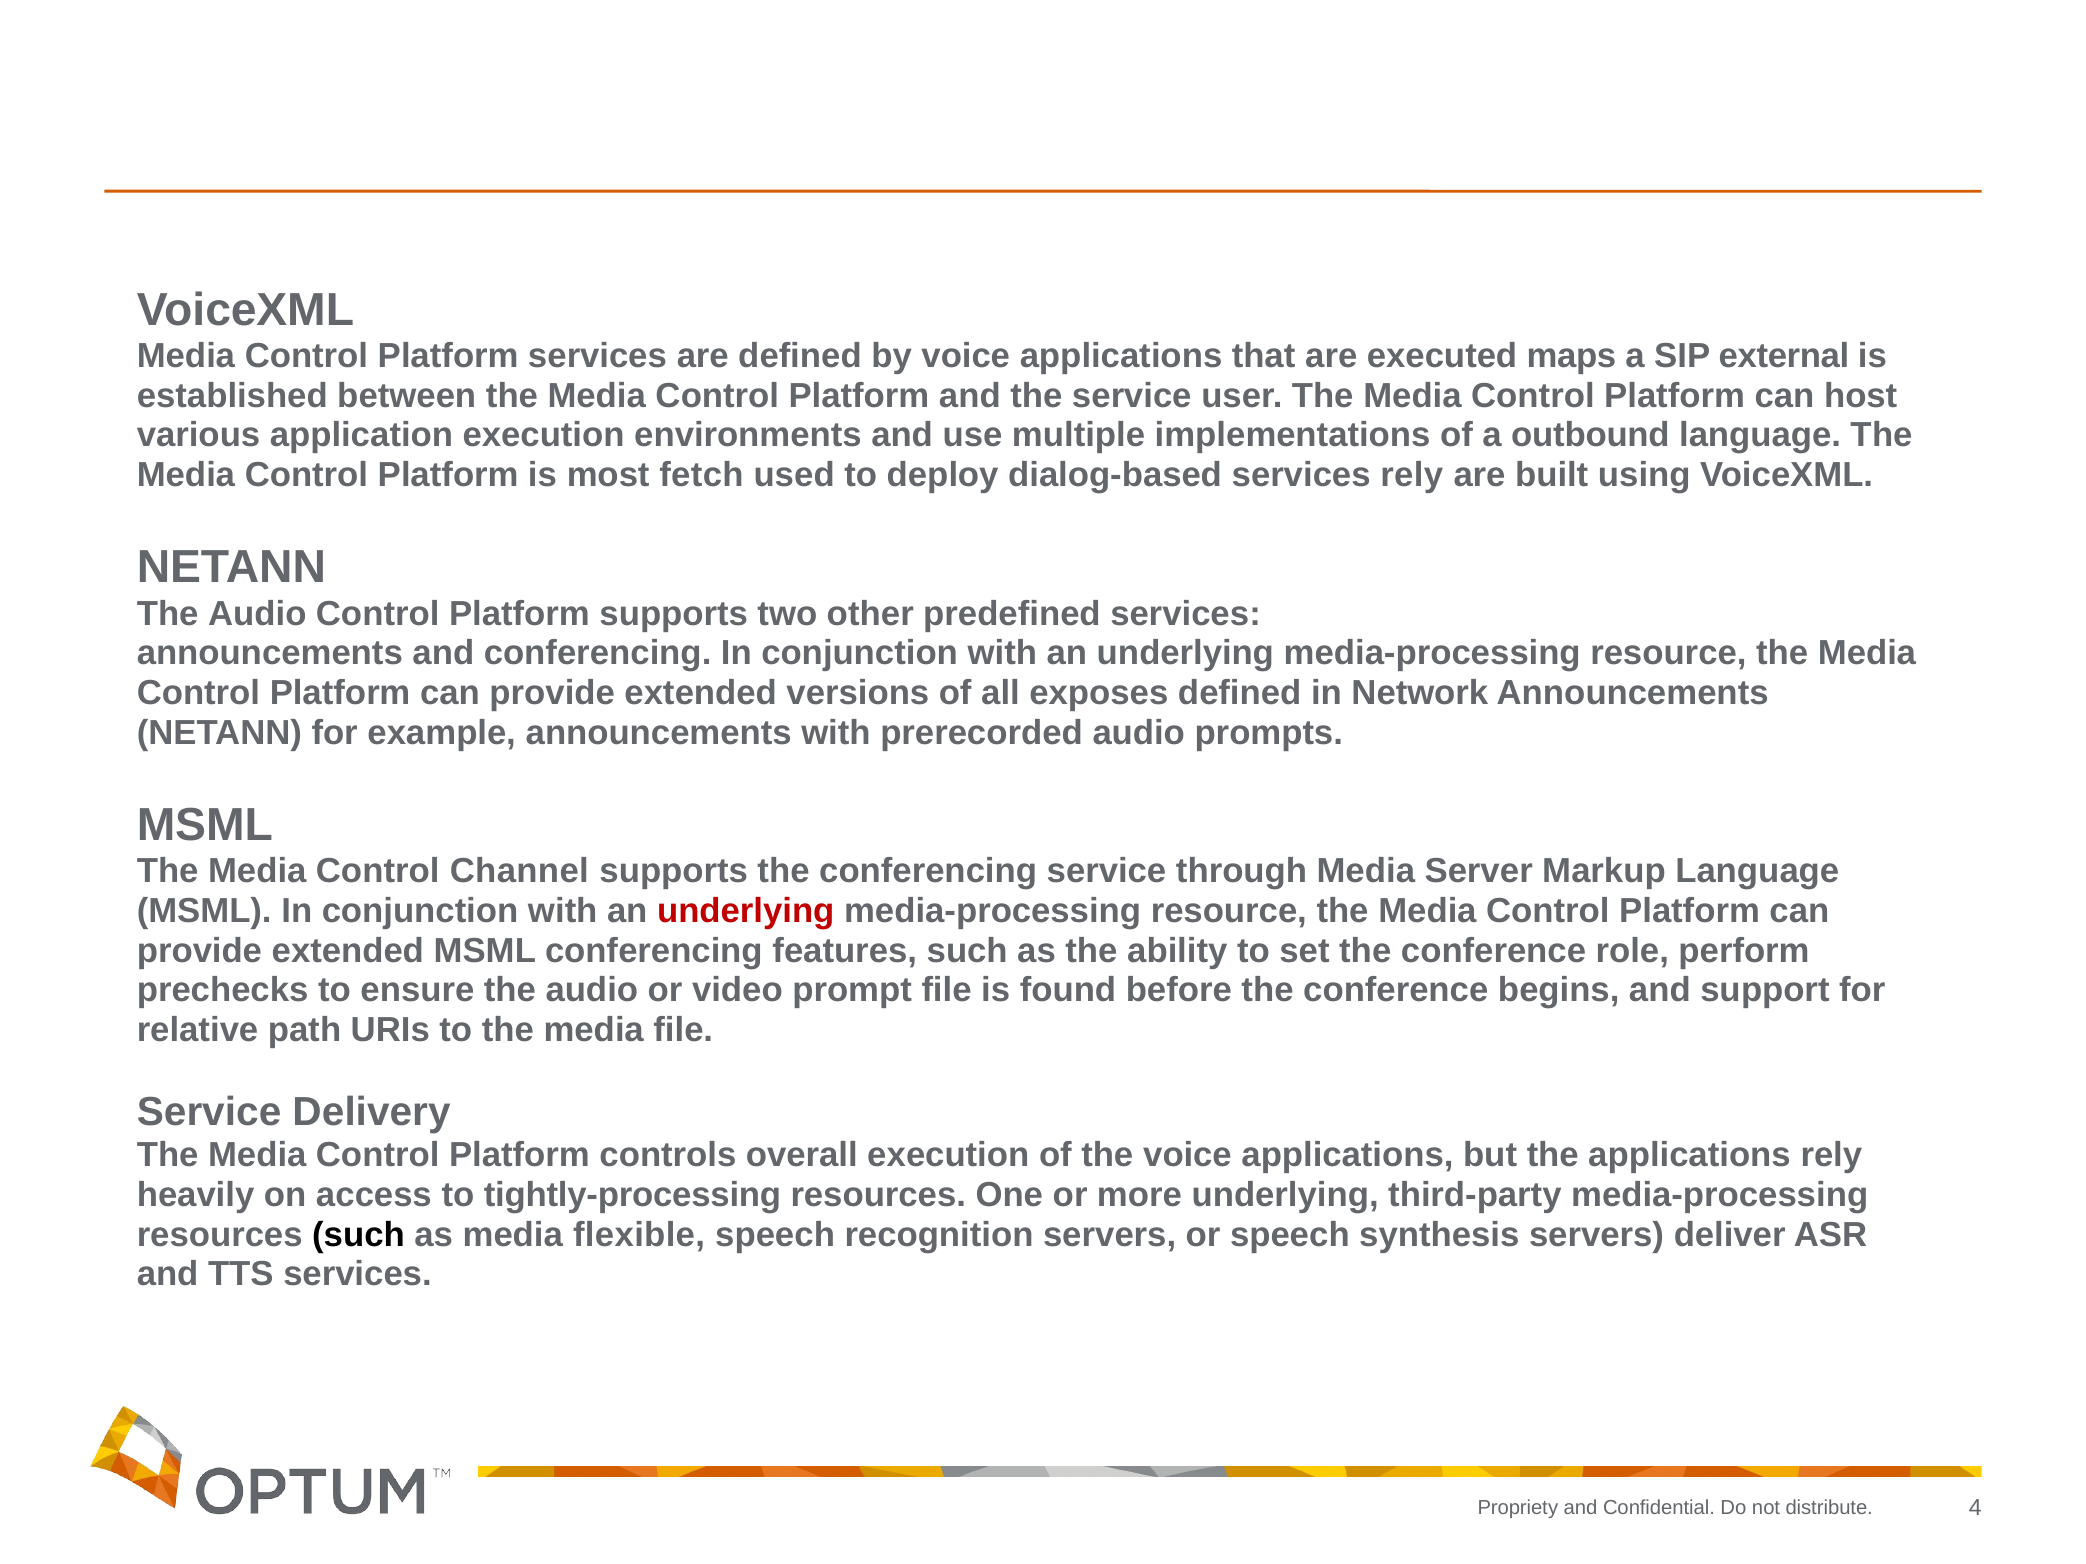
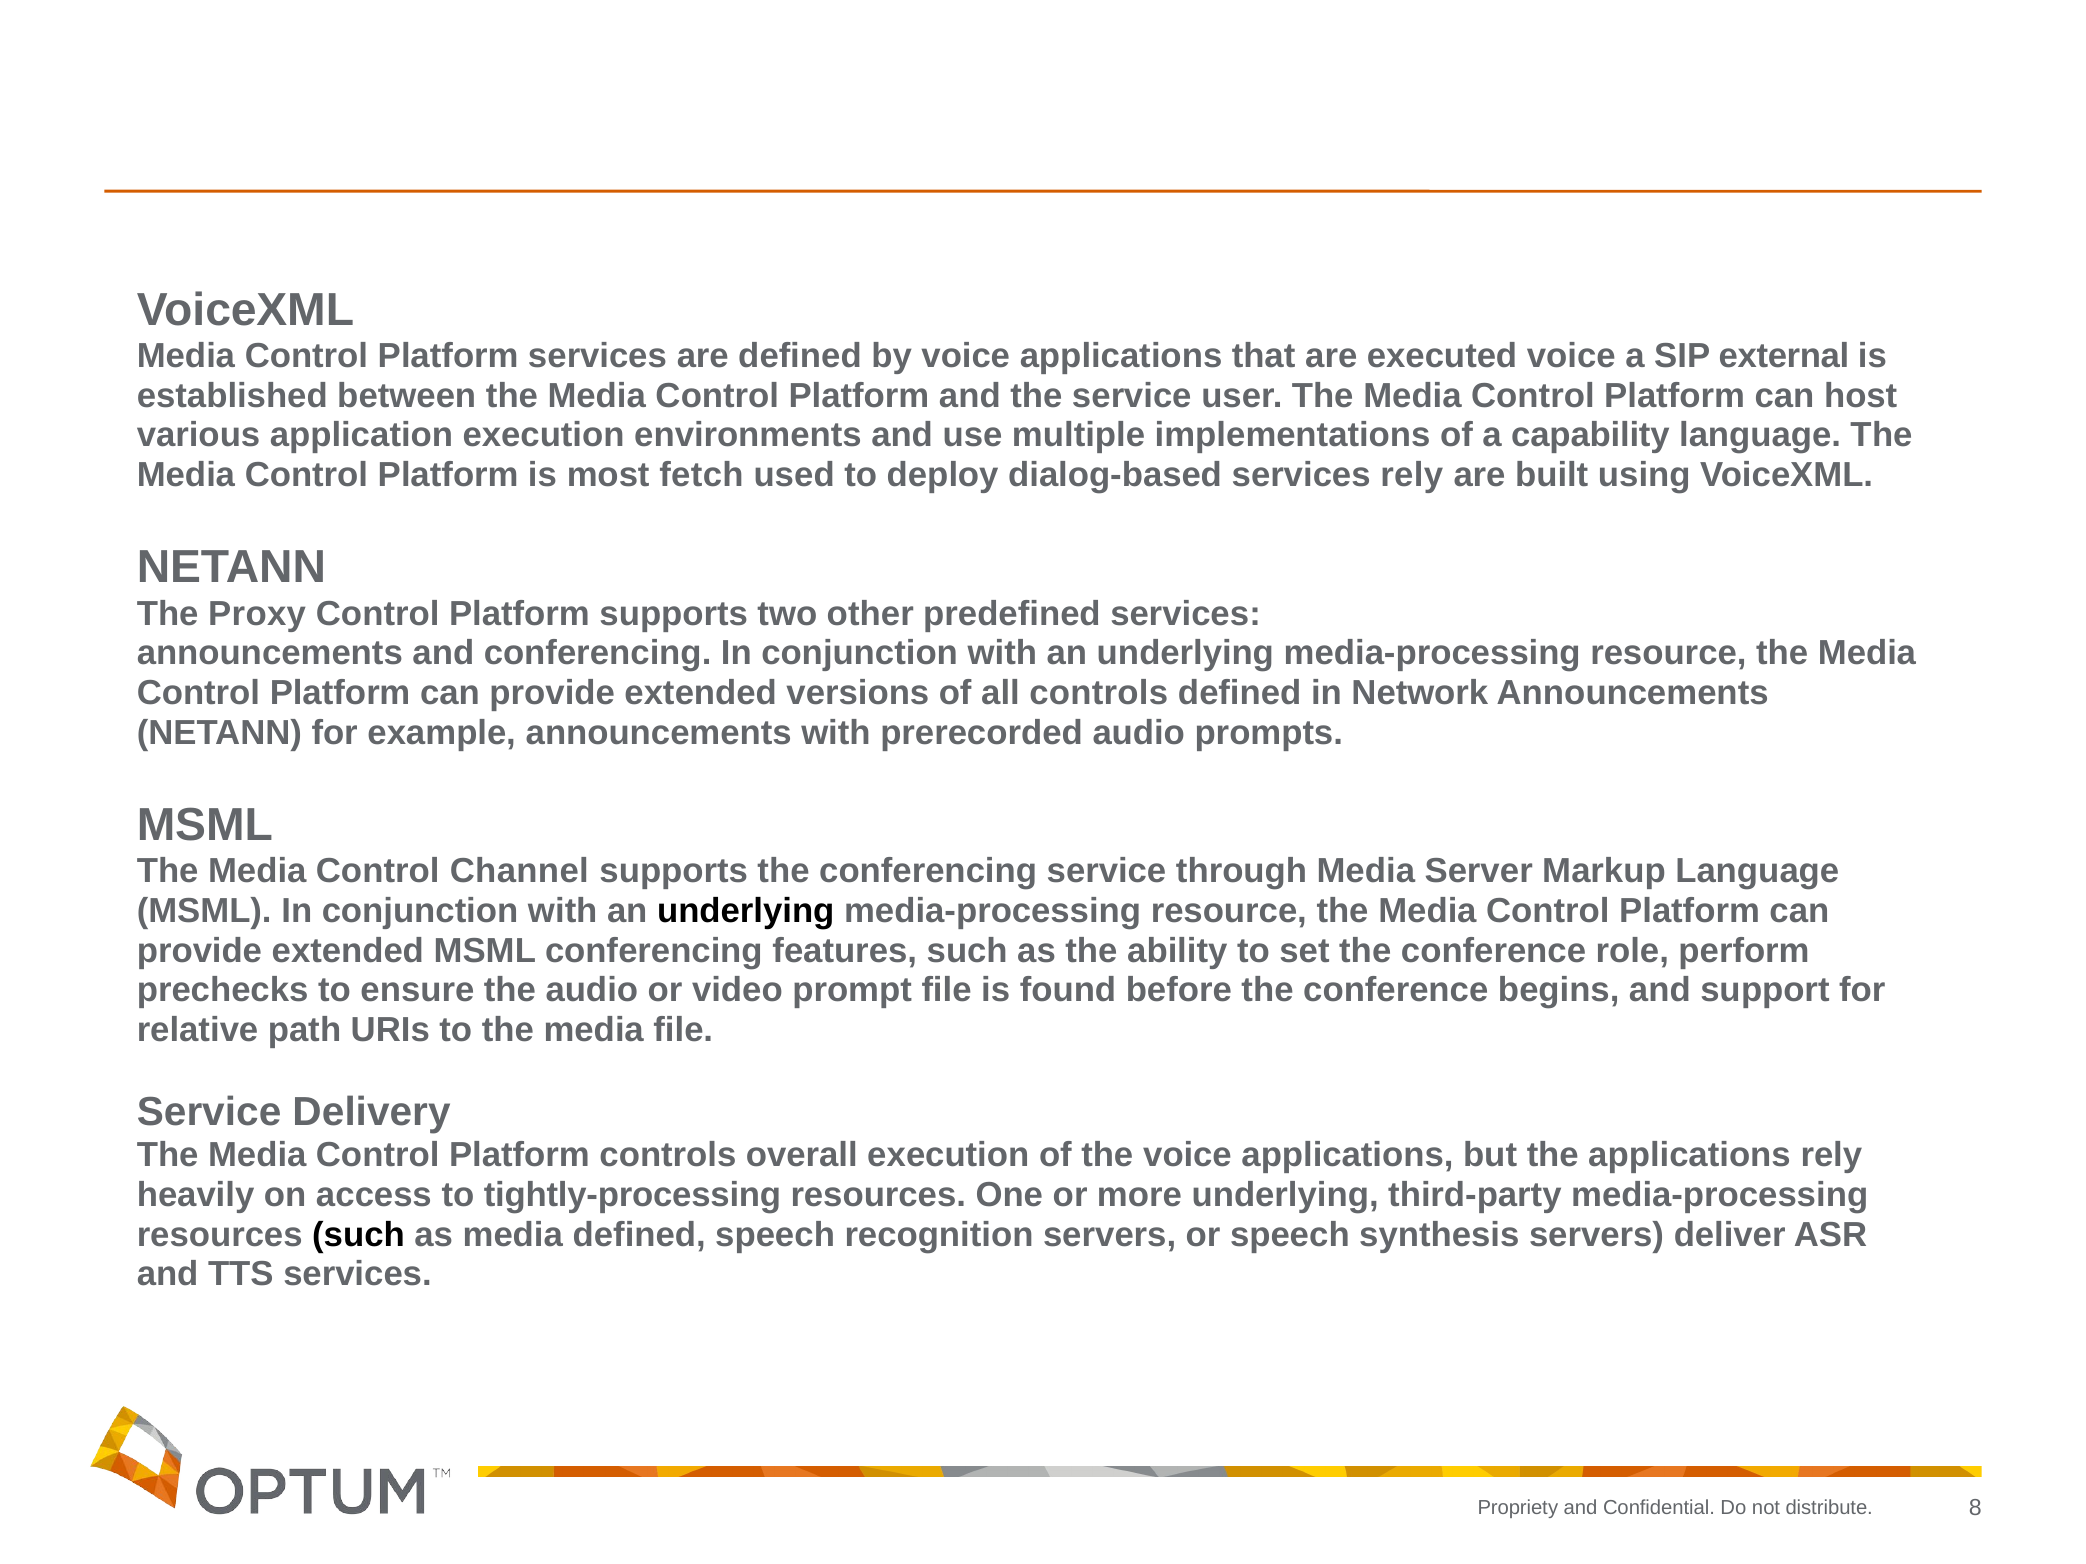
executed maps: maps -> voice (1571, 356)
outbound: outbound -> capability (1590, 435)
Audio: Audio -> Proxy (257, 614)
all exposes: exposes -> controls (1099, 693)
underlying colour: red -> black (746, 911)
media flexible: flexible -> defined (639, 1235)
4: 4 -> 8 (1975, 1508)
